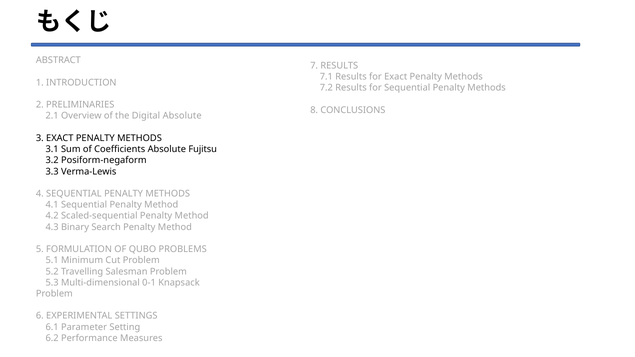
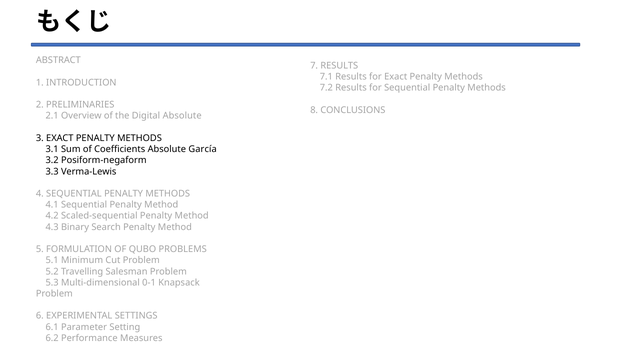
Fujitsu: Fujitsu -> García (203, 149)
